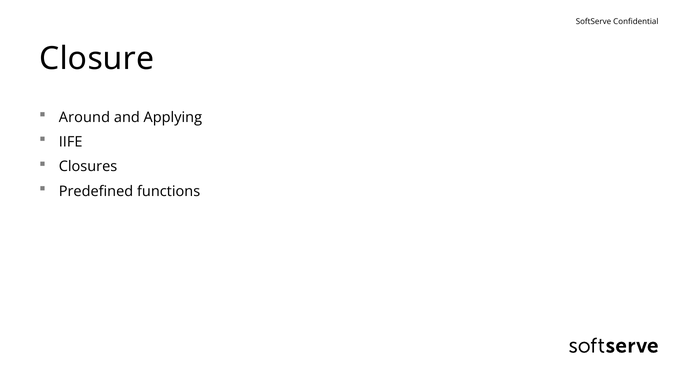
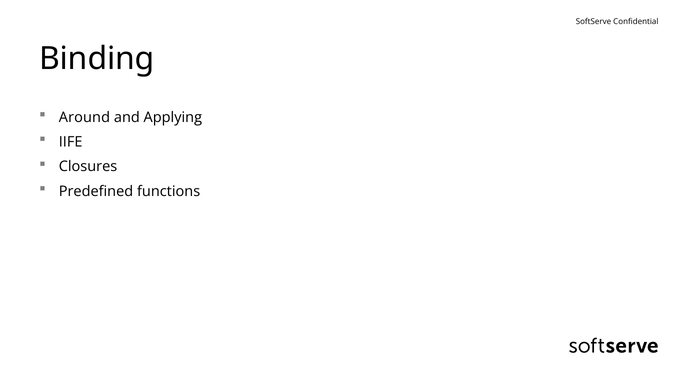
Closure: Closure -> Binding (97, 59)
